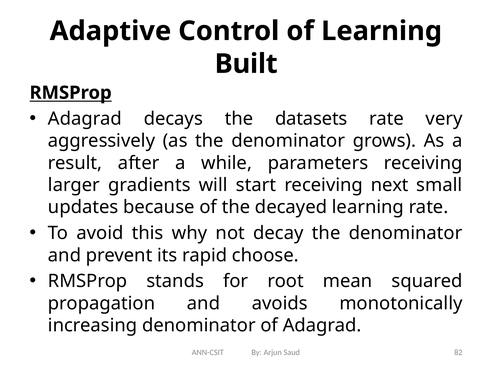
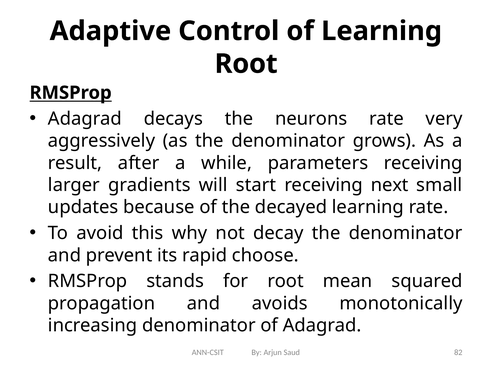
Built: Built -> Root (246, 64)
datasets: datasets -> neurons (311, 119)
